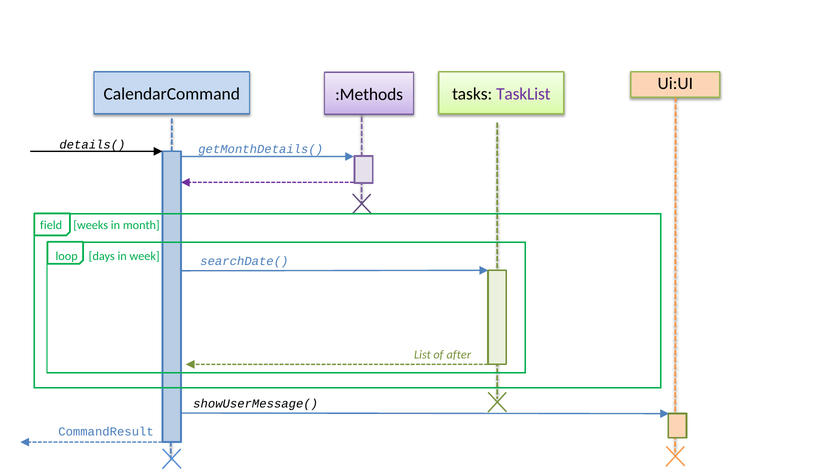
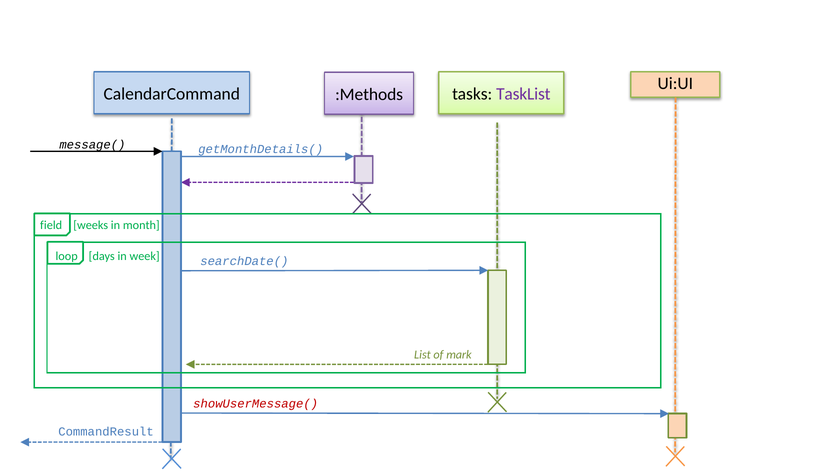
details(: details( -> message( (92, 145)
after: after -> mark (459, 355)
showUserMessage( colour: black -> red (256, 404)
